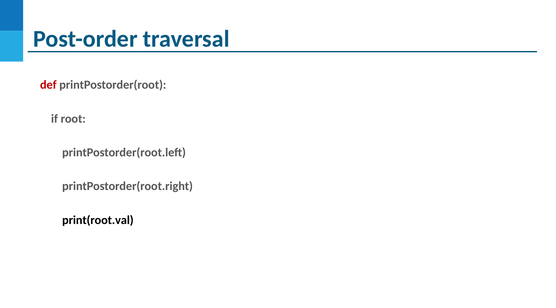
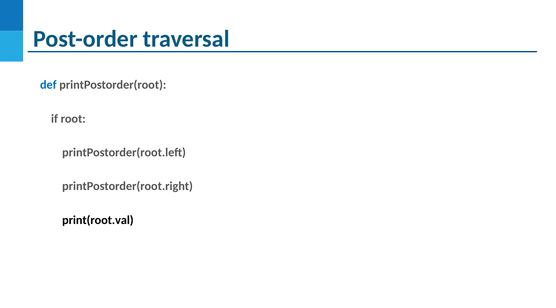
def colour: red -> blue (48, 85)
